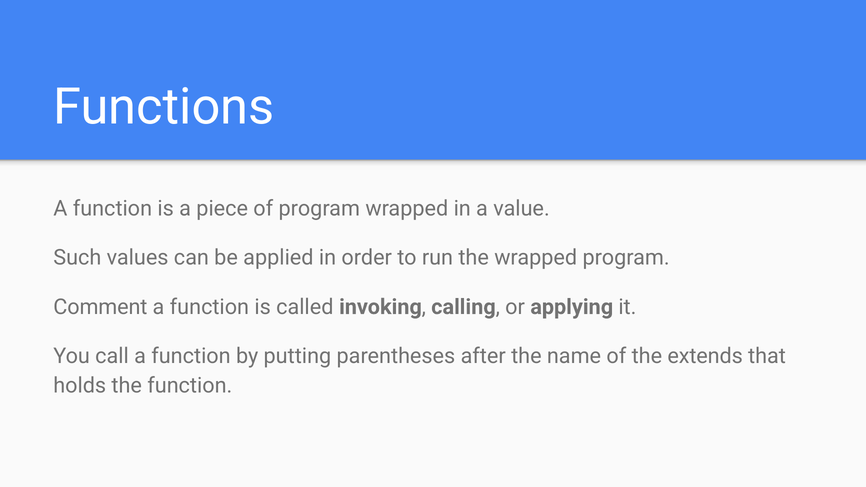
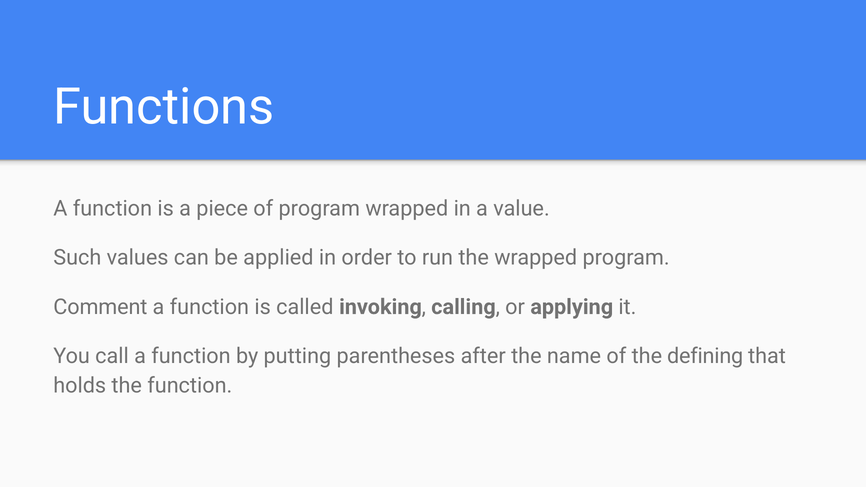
extends: extends -> defining (705, 356)
